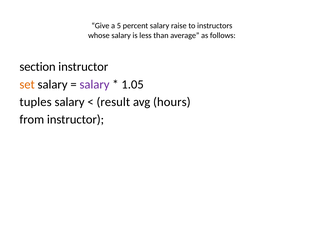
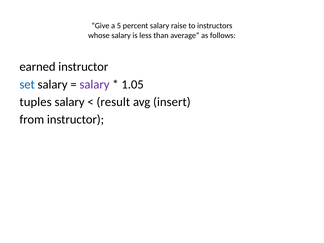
section: section -> earned (37, 67)
set colour: orange -> blue (27, 84)
hours: hours -> insert (172, 102)
